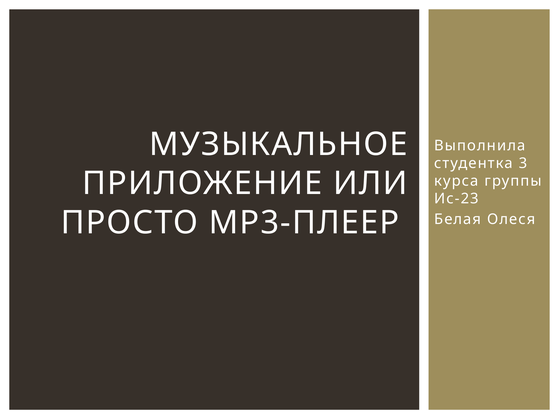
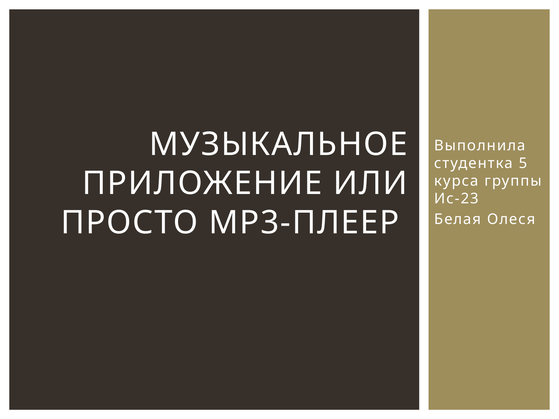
3: 3 -> 5 (523, 163)
